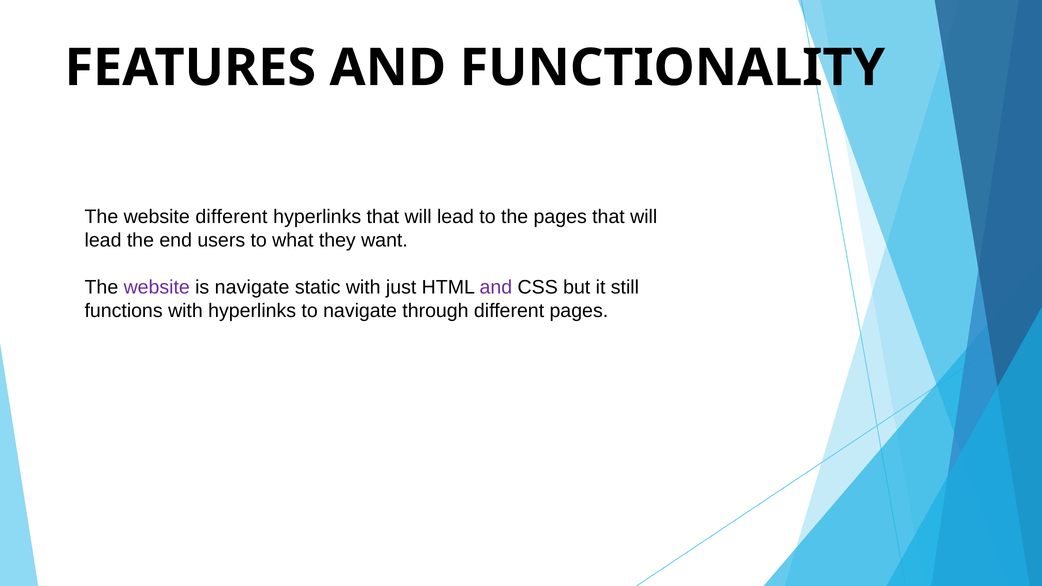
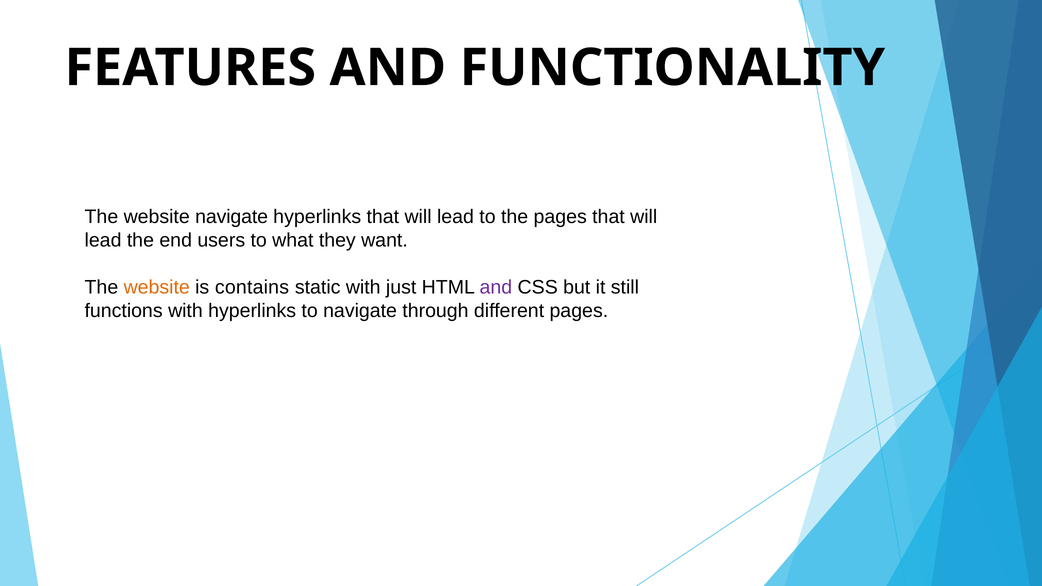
website different: different -> navigate (232, 217)
website colour: purple -> orange (157, 287)
is navigate: navigate -> contains (252, 287)
